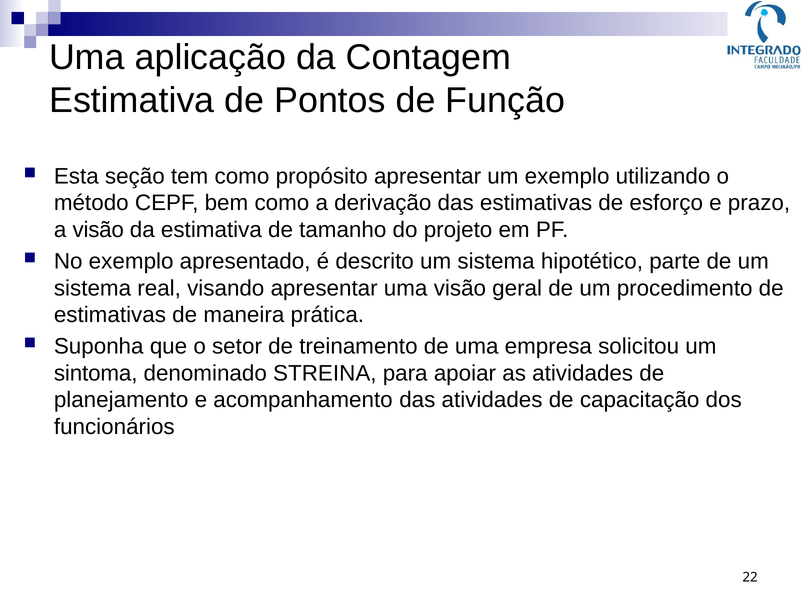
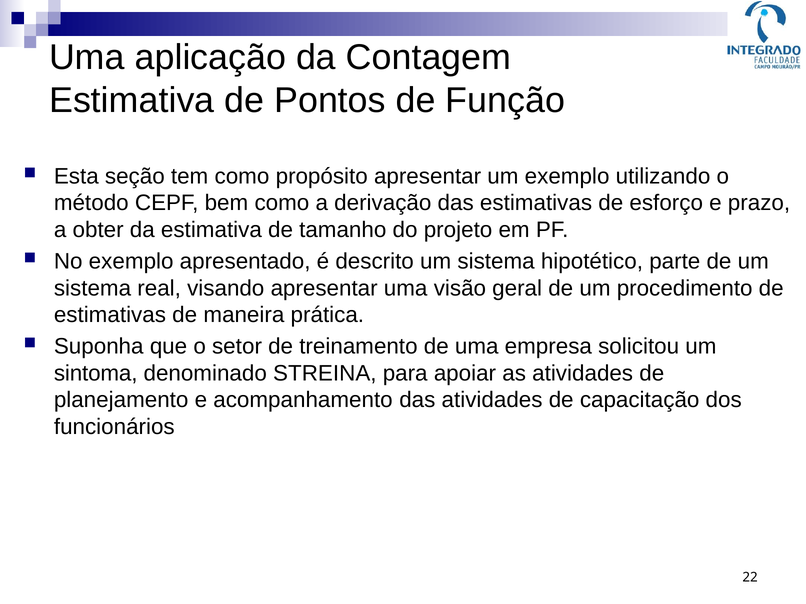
a visão: visão -> obter (98, 230)
